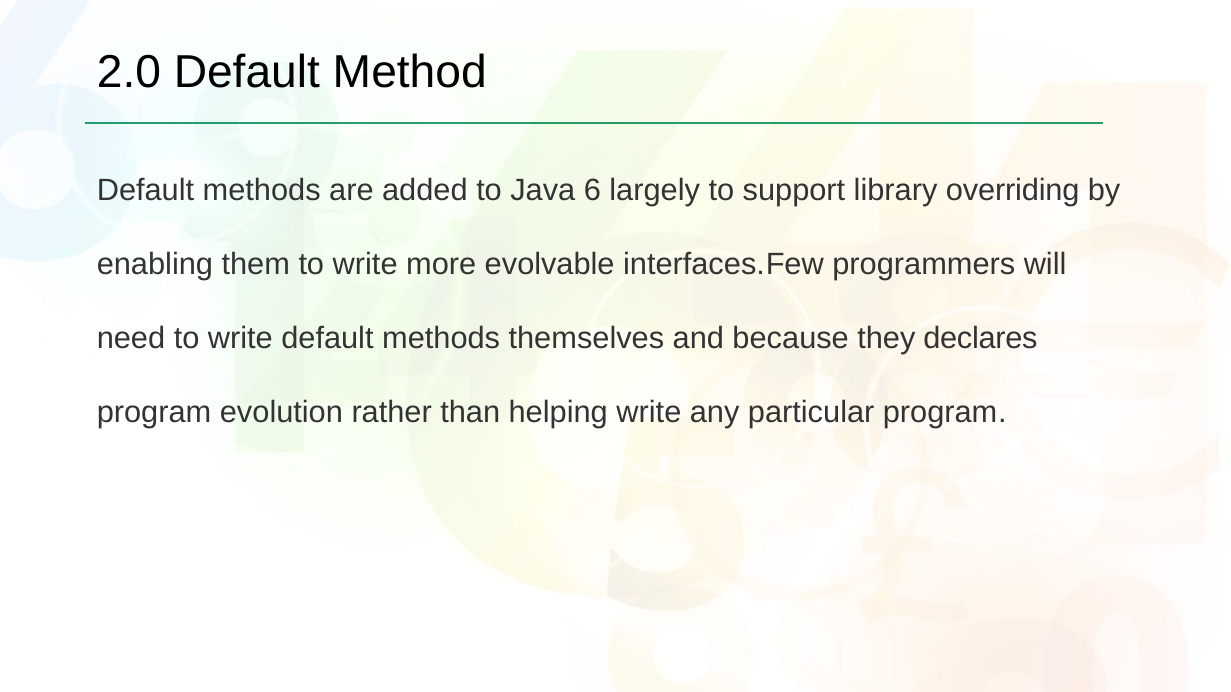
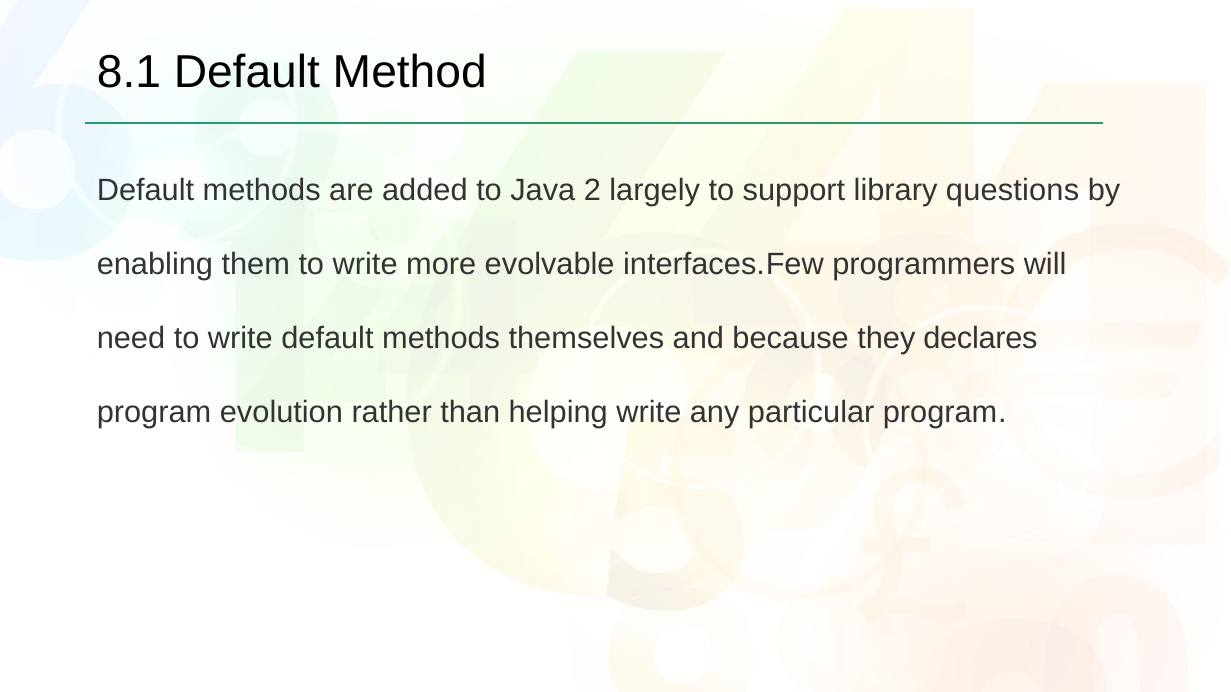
2.0: 2.0 -> 8.1 (129, 73)
6: 6 -> 2 (592, 191)
overriding: overriding -> questions (1013, 191)
